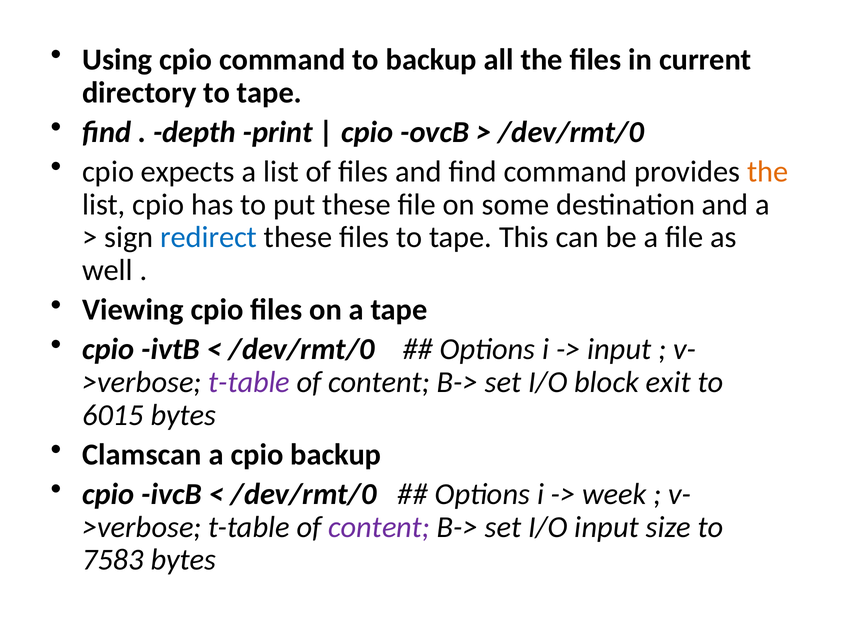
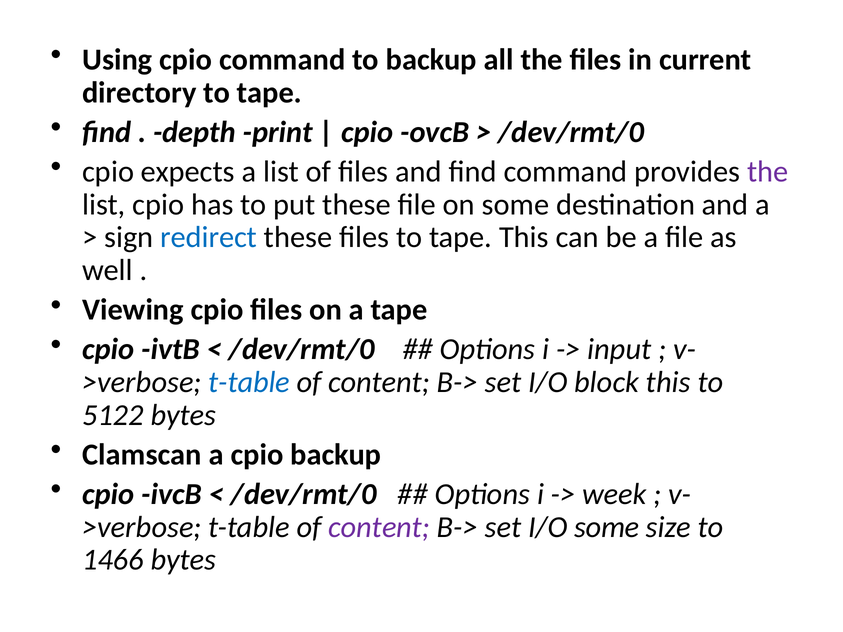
the colour: orange -> purple (768, 172)
t-table colour: purple -> blue (249, 382)
block exit: exit -> this (668, 382)
6015: 6015 -> 5122 (113, 415)
I/O input: input -> some (607, 527)
7583: 7583 -> 1466 (113, 560)
